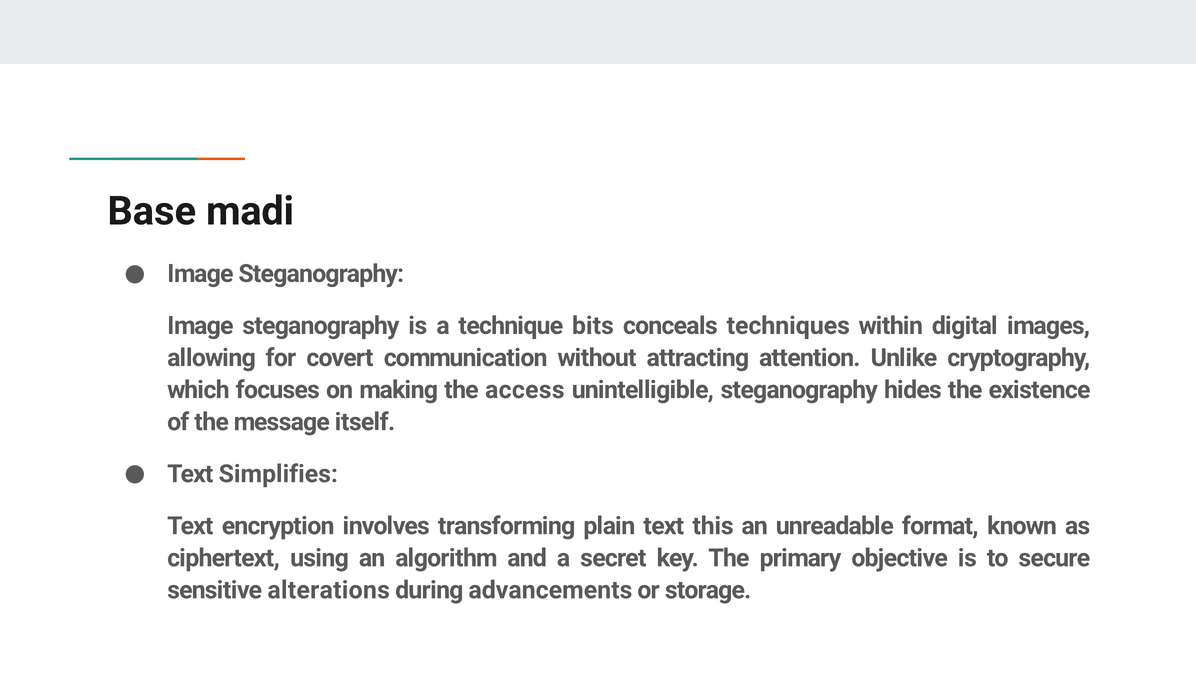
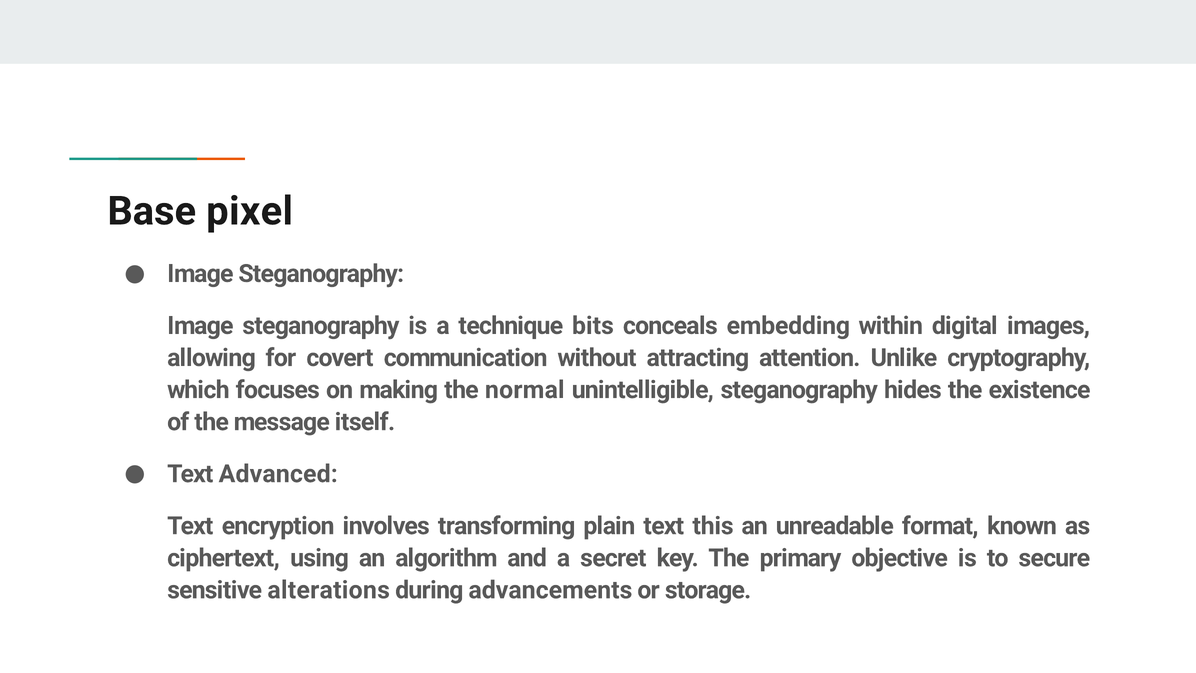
madi: madi -> pixel (250, 211)
techniques: techniques -> embedding (788, 326)
access: access -> normal (525, 390)
Simplifies: Simplifies -> Advanced (278, 474)
